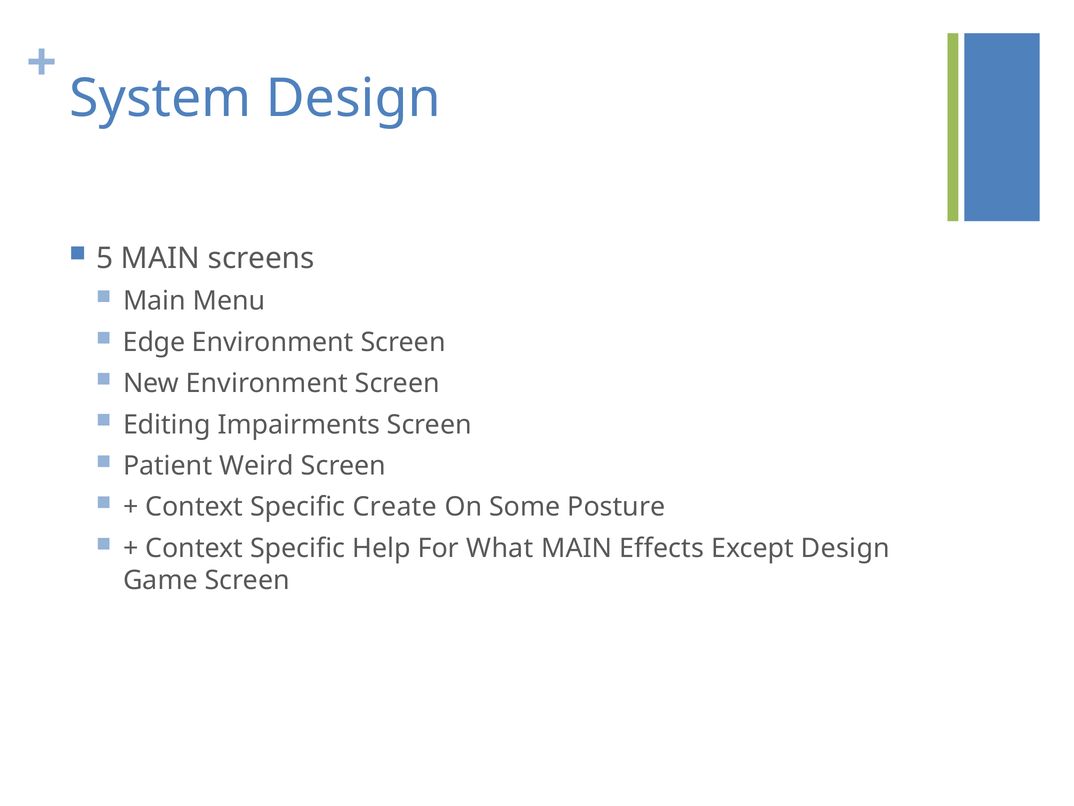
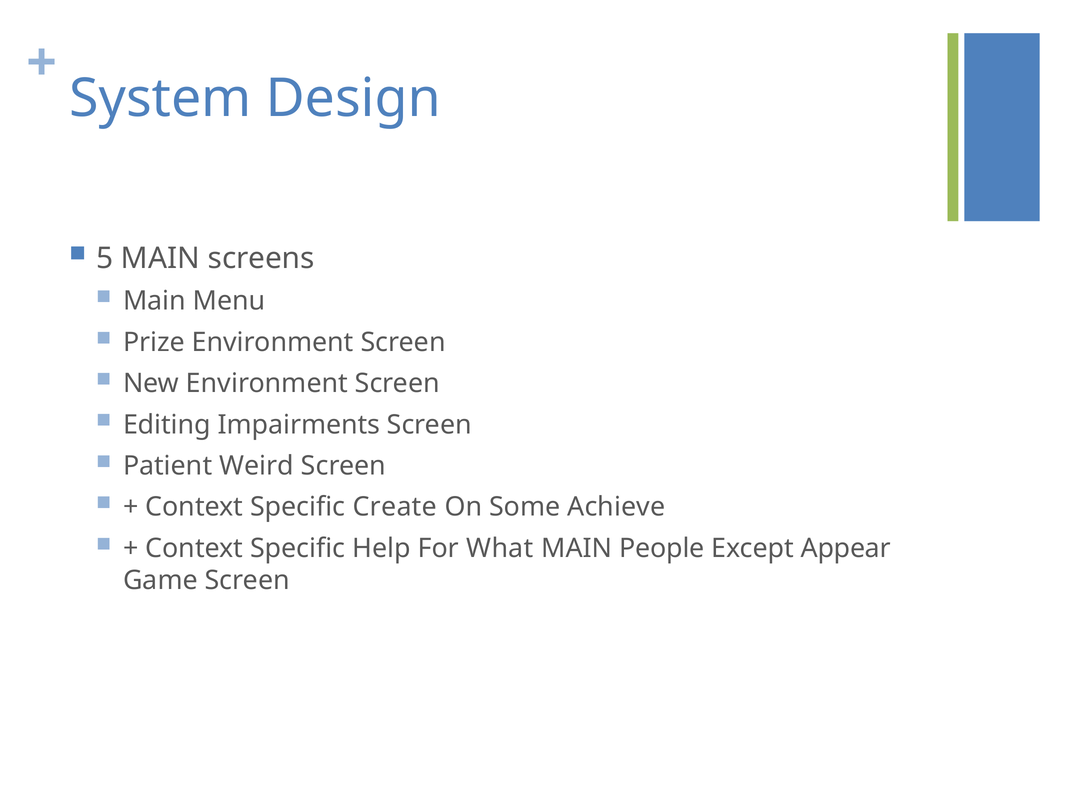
Edge: Edge -> Prize (154, 342)
Posture: Posture -> Achieve (616, 507)
Effects: Effects -> People (662, 548)
Except Design: Design -> Appear (846, 548)
